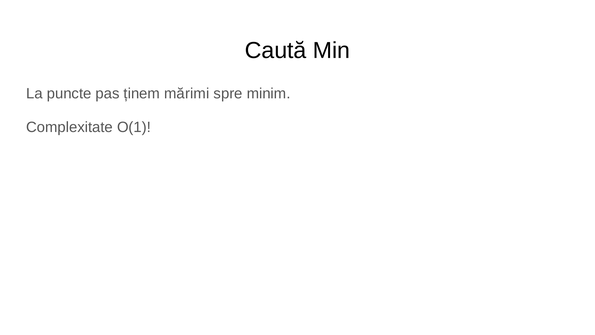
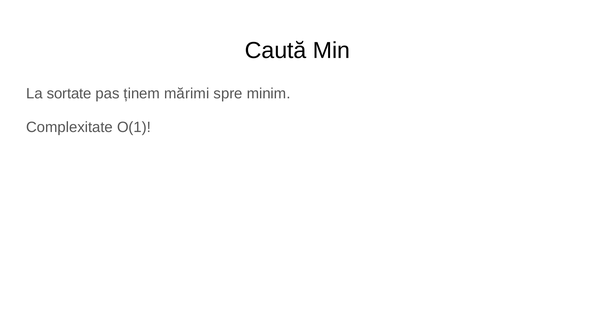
puncte: puncte -> sortate (69, 94)
